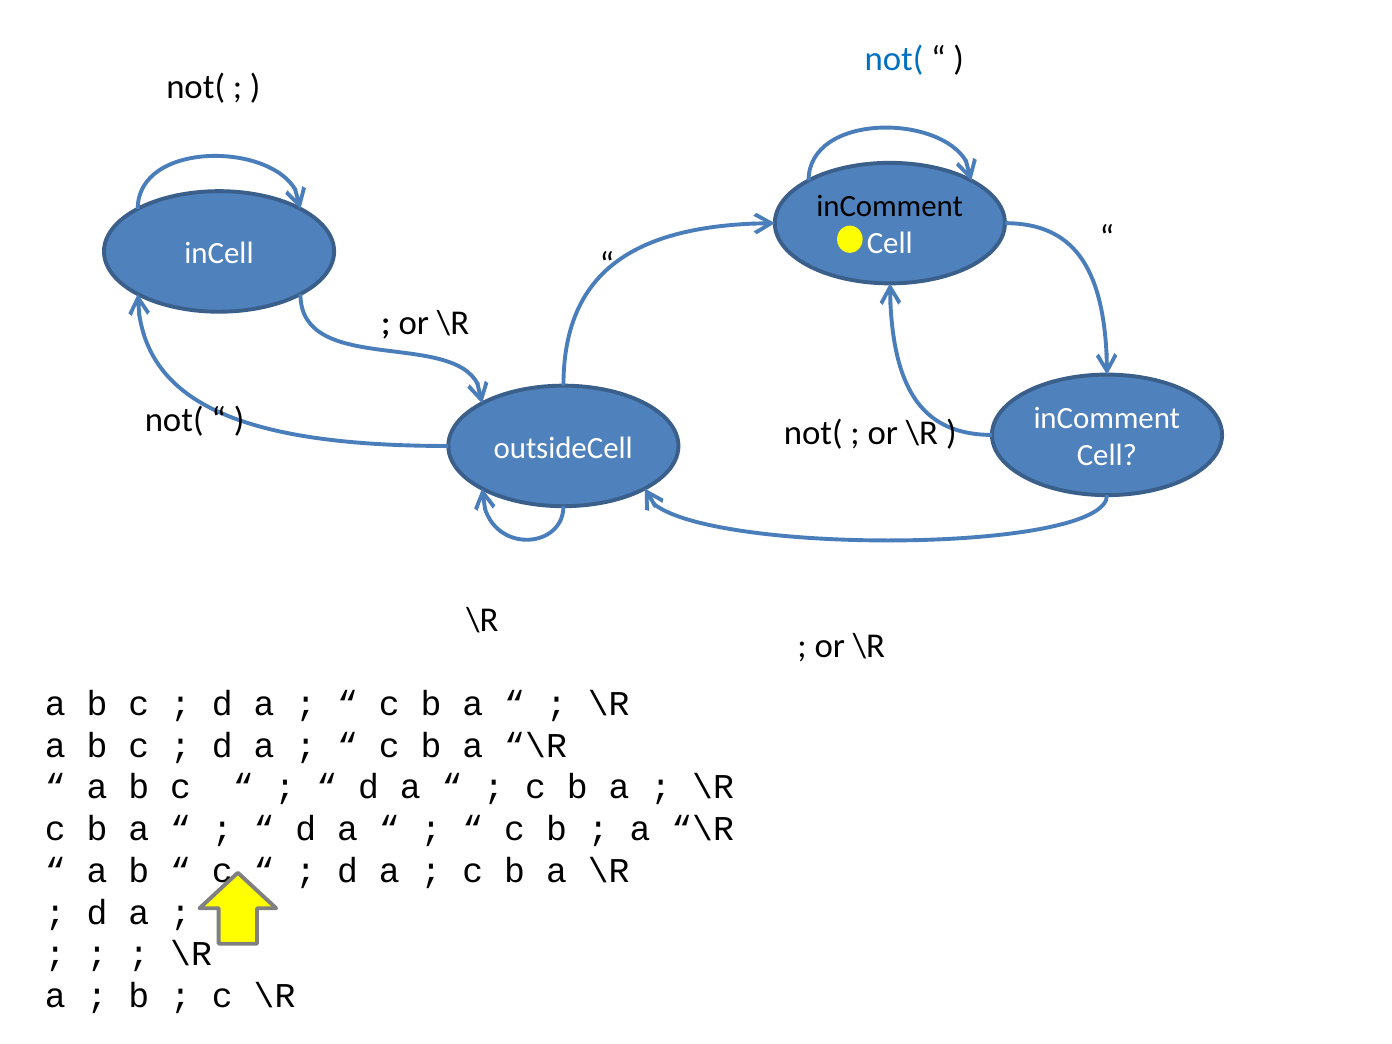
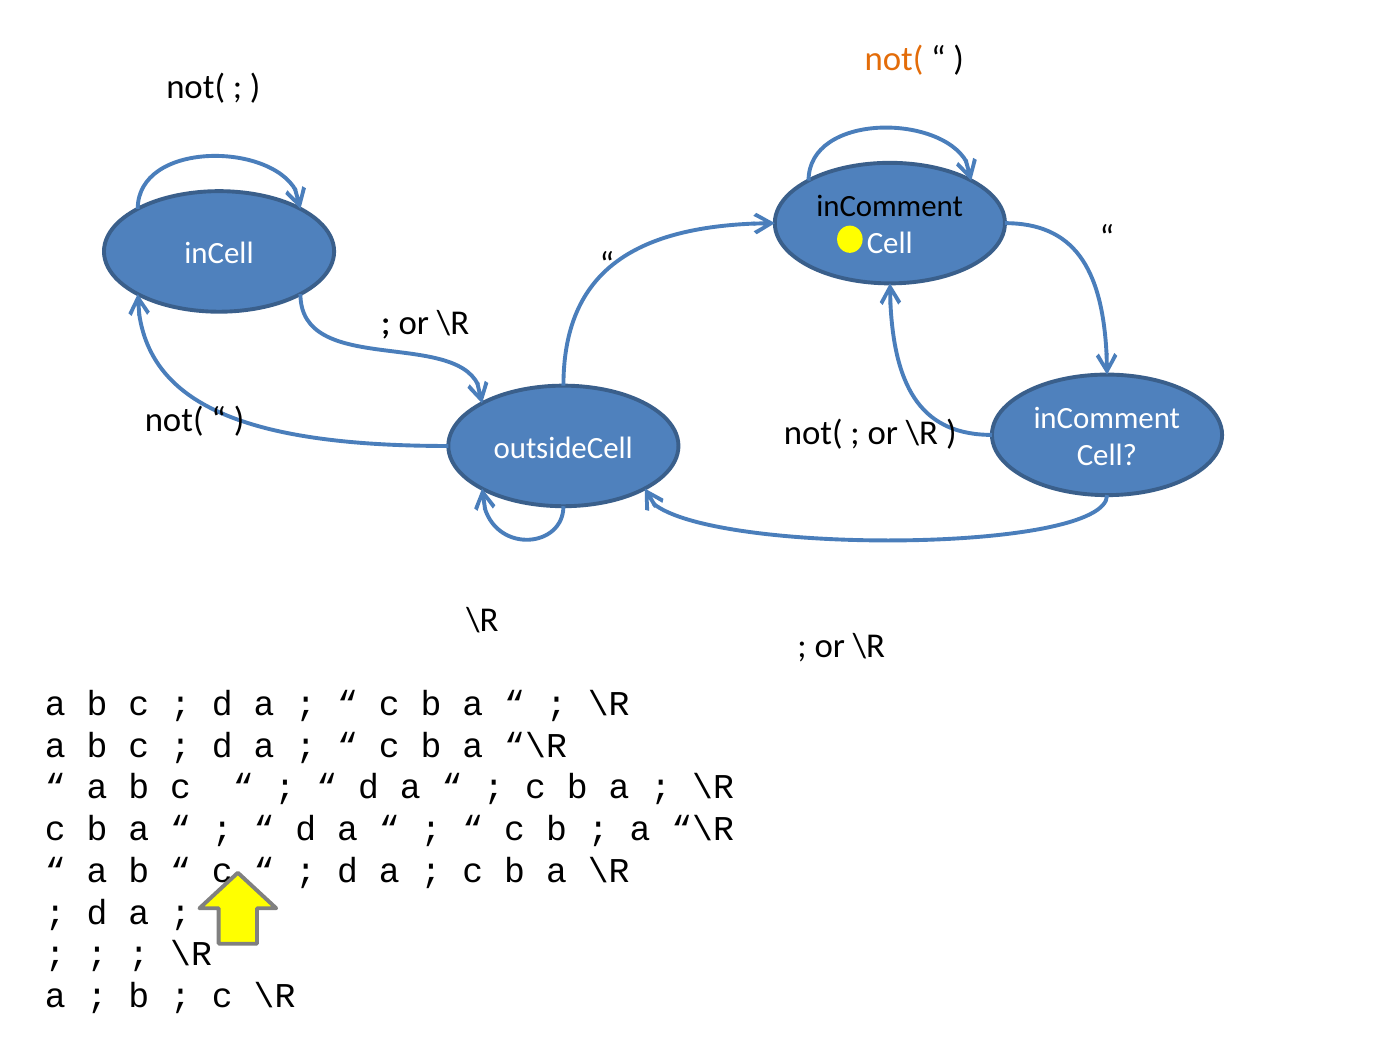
not( colour: blue -> orange (894, 59)
